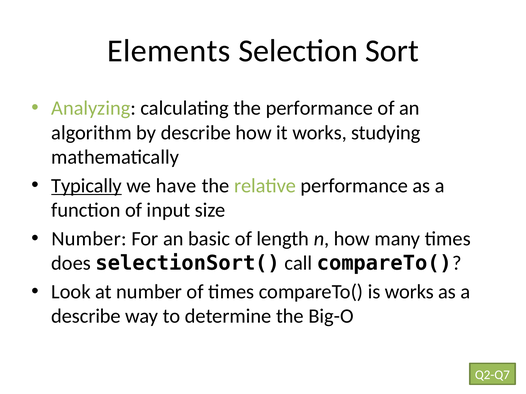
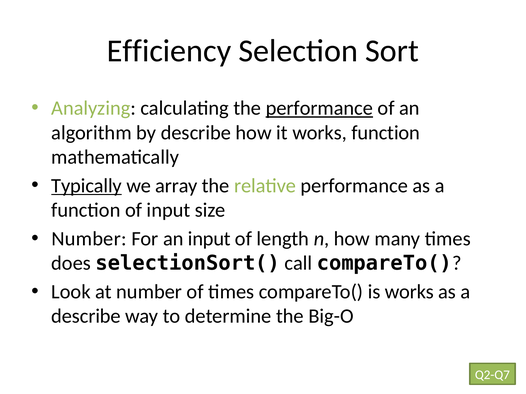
Elements: Elements -> Efficiency (169, 51)
performance underline: none -> present (319, 108)
works studying: studying -> function (386, 133)
have: have -> array (176, 186)
an basic: basic -> input (209, 239)
